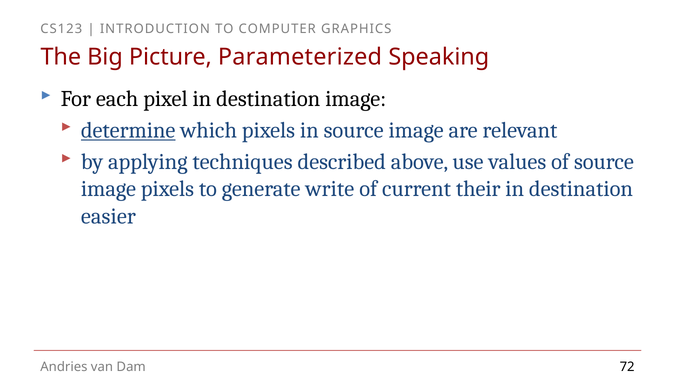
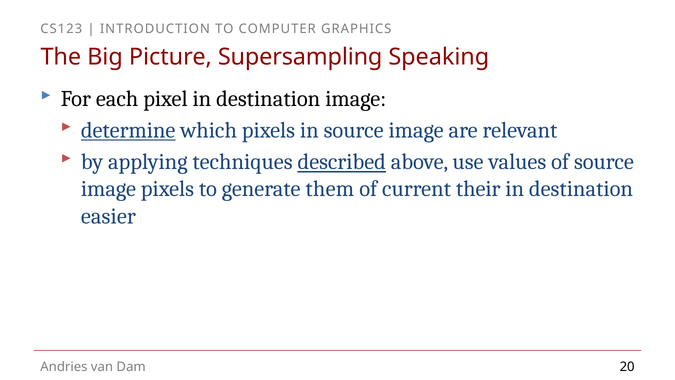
Parameterized: Parameterized -> Supersampling (300, 57)
described underline: none -> present (342, 162)
write: write -> them (330, 189)
72: 72 -> 20 (627, 366)
